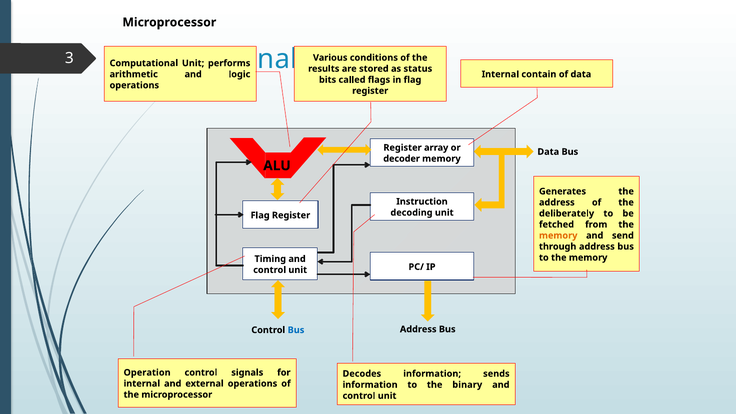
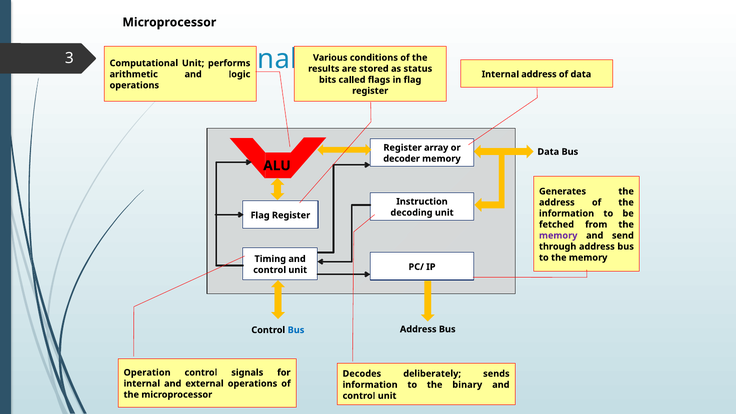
Internal contain: contain -> address (539, 74)
deliberately: deliberately -> information (567, 213)
memory colour: orange -> purple (558, 236)
Decodes information: information -> deliberately (432, 374)
